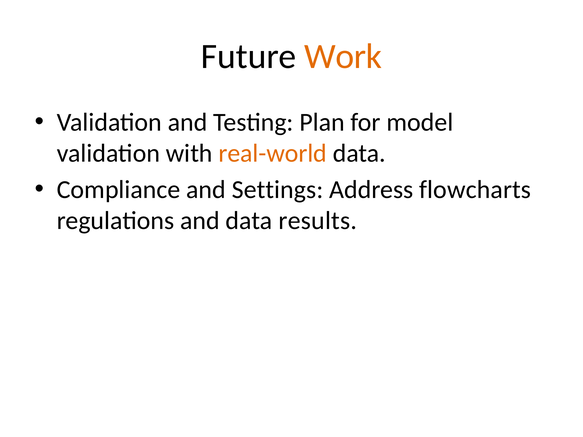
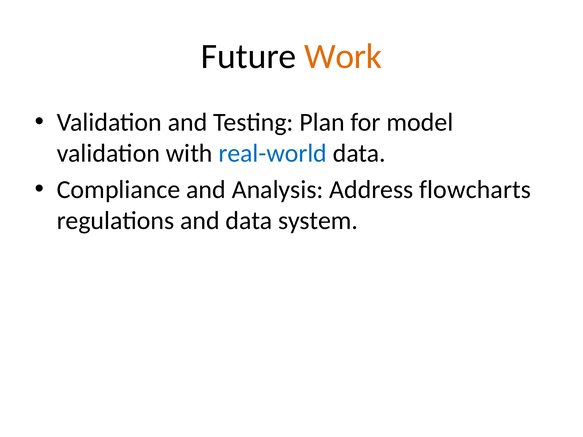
real-world colour: orange -> blue (273, 153)
Settings: Settings -> Analysis (278, 190)
results: results -> system (318, 221)
